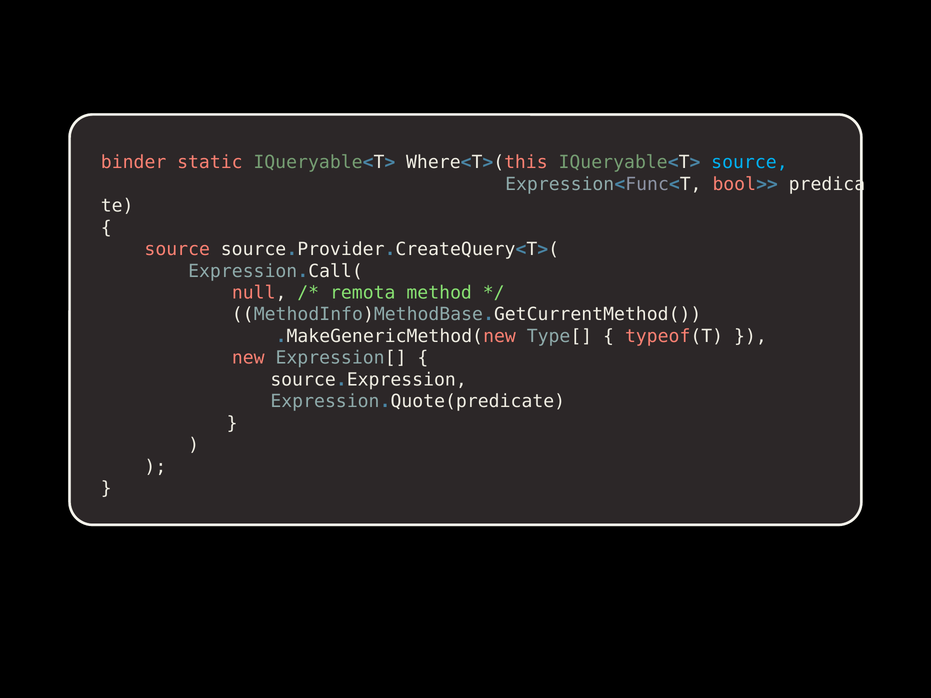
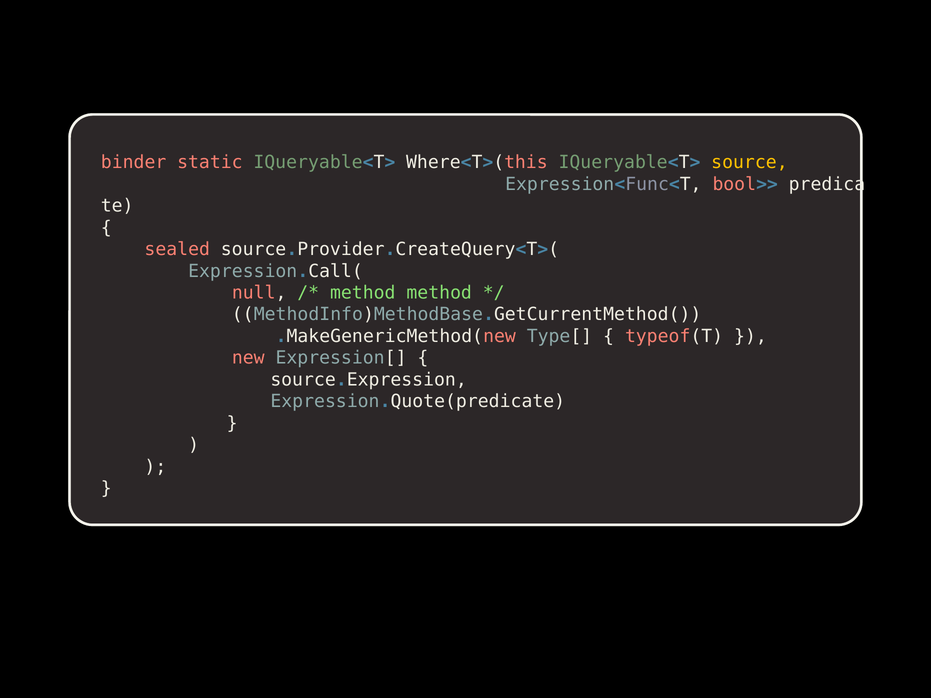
source colour: light blue -> yellow (749, 162)
source: source -> sealed (177, 249)
remota: remota -> method (363, 293)
